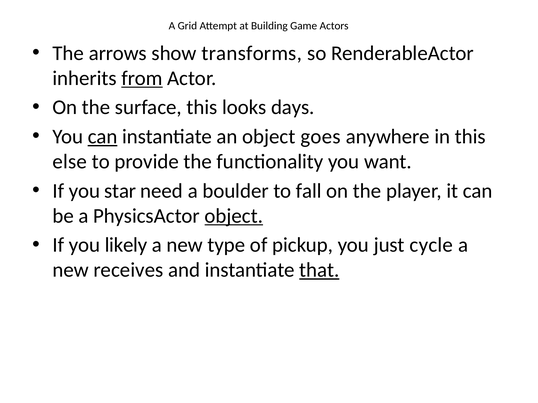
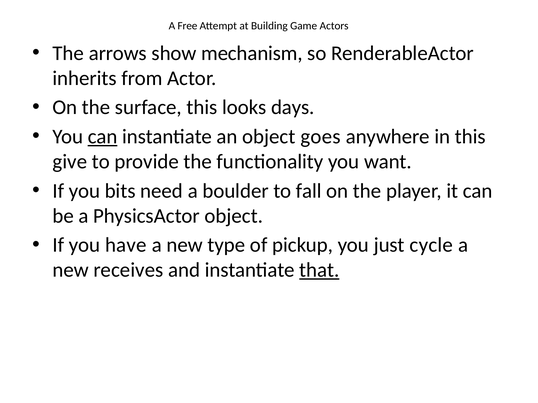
Grid: Grid -> Free (187, 26)
transforms: transforms -> mechanism (252, 53)
from underline: present -> none (142, 78)
else: else -> give (70, 162)
star: star -> bits (120, 191)
object underline: present -> none (234, 216)
likely: likely -> have (126, 245)
